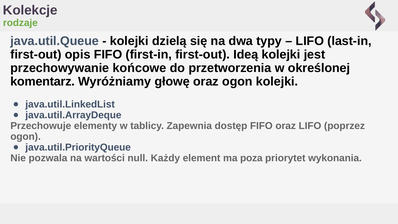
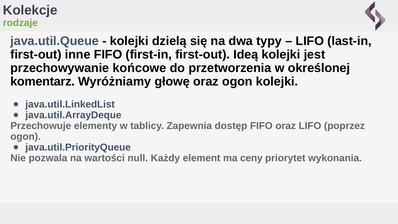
opis: opis -> inne (78, 54)
poza: poza -> ceny (251, 158)
